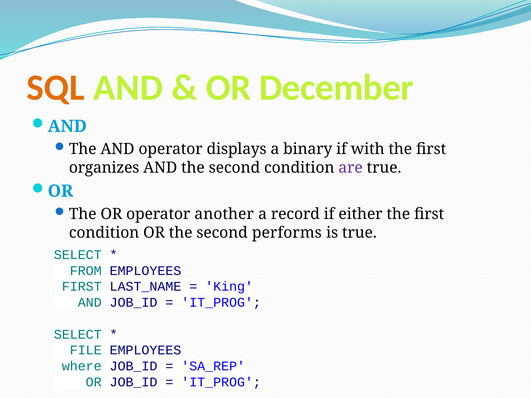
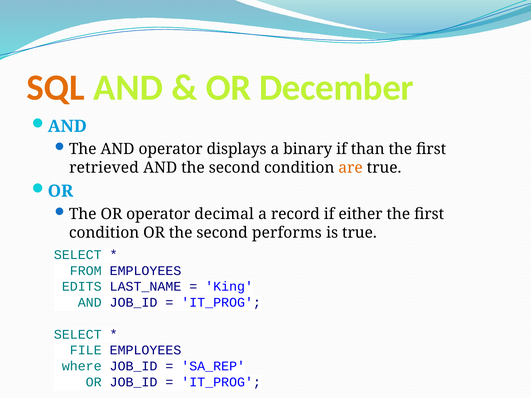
with: with -> than (368, 149)
organizes: organizes -> retrieved (104, 168)
are colour: purple -> orange (351, 168)
another: another -> decimal (224, 214)
FIRST: FIRST -> EDITS (82, 287)
